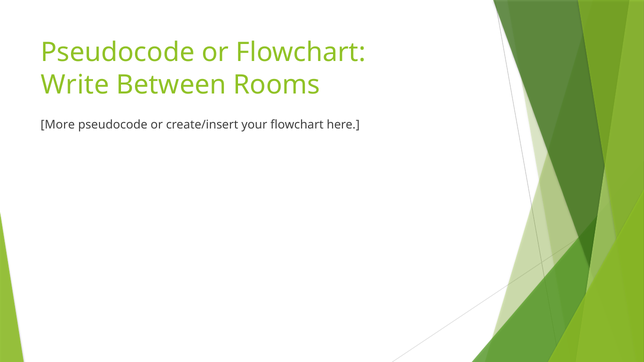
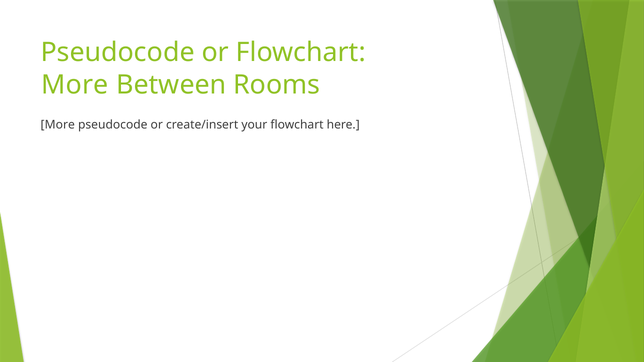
Write: Write -> More (75, 85)
